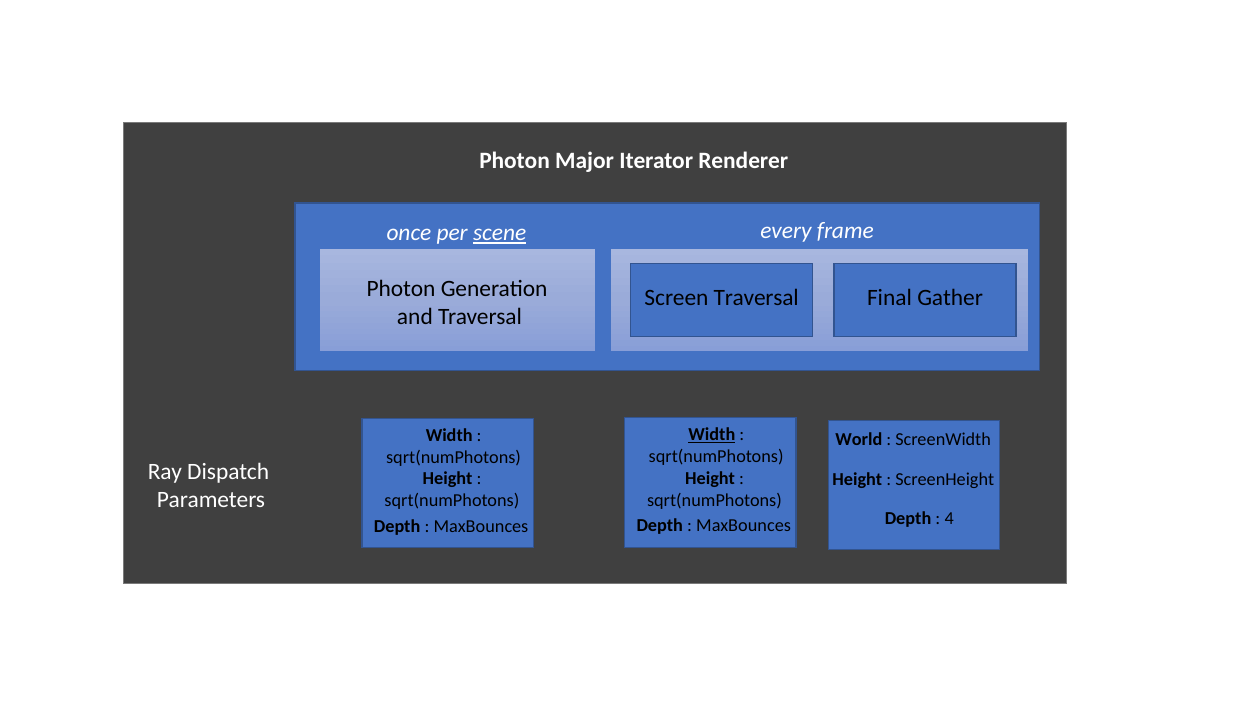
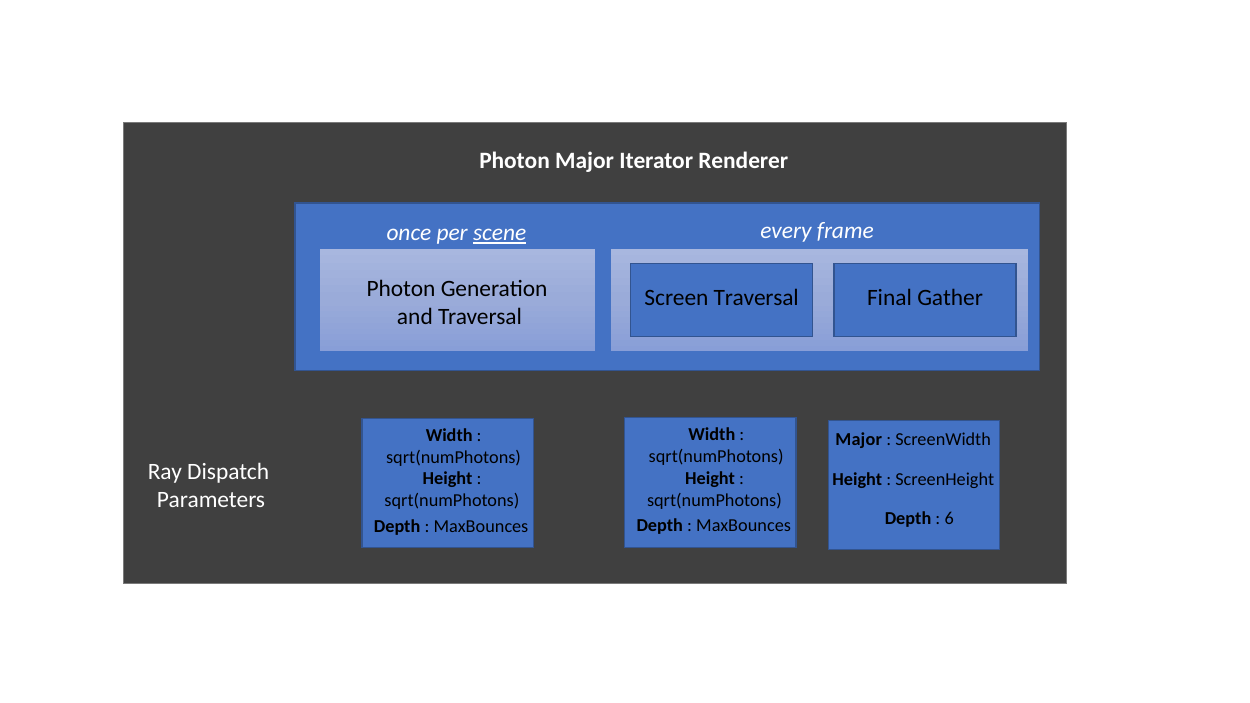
Width underline: present -> none (712, 435)
World: World -> Major (859, 439)
4: 4 -> 6 (949, 519)
